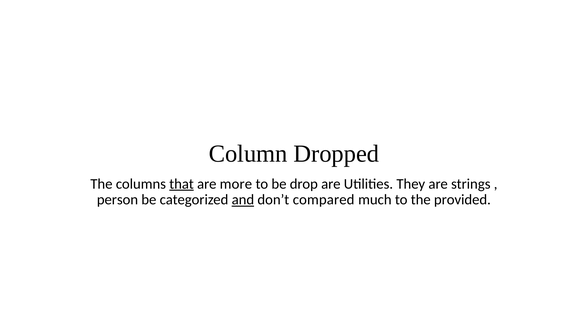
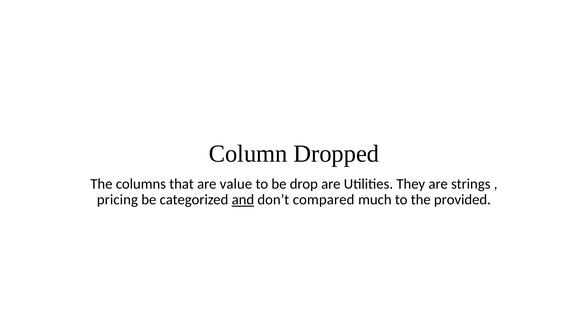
that underline: present -> none (182, 184)
more: more -> value (236, 184)
person: person -> pricing (117, 200)
